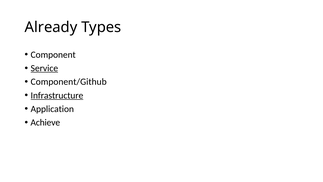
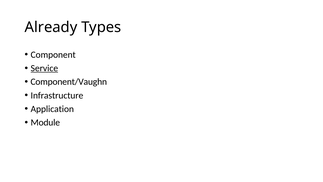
Component/Github: Component/Github -> Component/Vaughn (69, 82)
Infrastructure underline: present -> none (57, 95)
Achieve: Achieve -> Module (45, 122)
